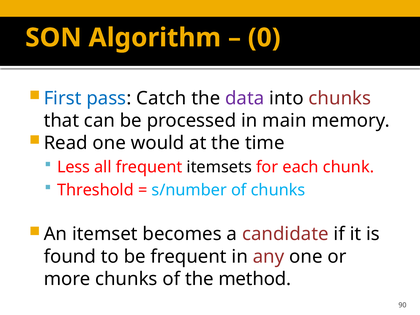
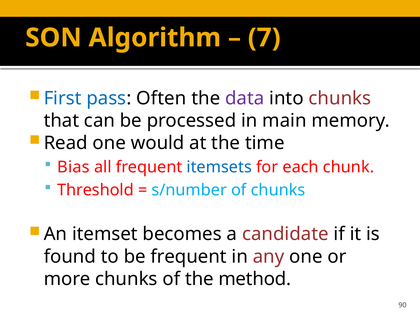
0: 0 -> 7 (264, 38)
Catch: Catch -> Often (161, 98)
Less: Less -> Bias (73, 167)
itemsets colour: black -> blue (219, 167)
